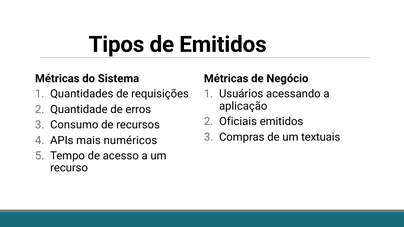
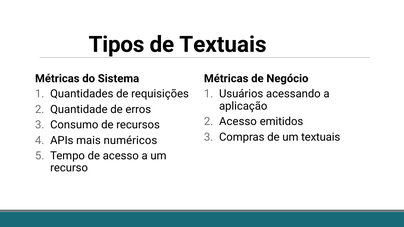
de Emitidos: Emitidos -> Textuais (223, 45)
Oficiais: Oficiais -> Acesso (238, 122)
